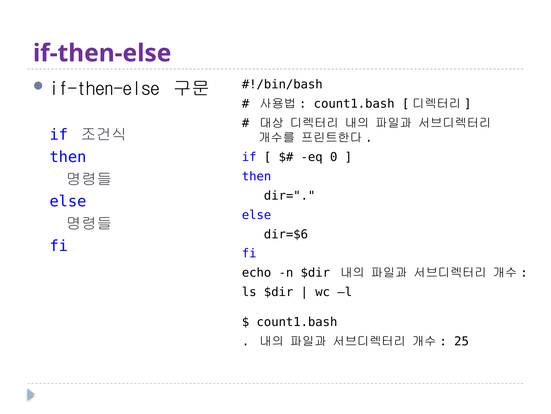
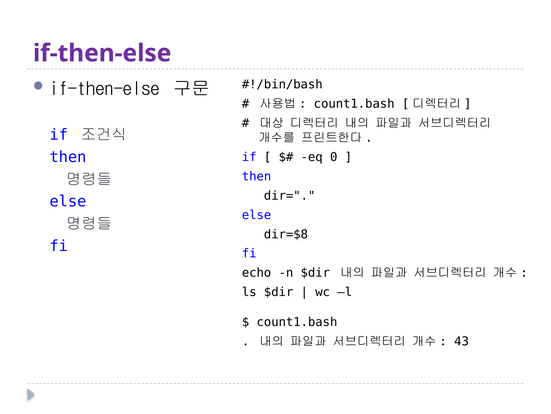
dir=$6: dir=$6 -> dir=$8 (286, 234)
25: 25 -> 43 (462, 341)
